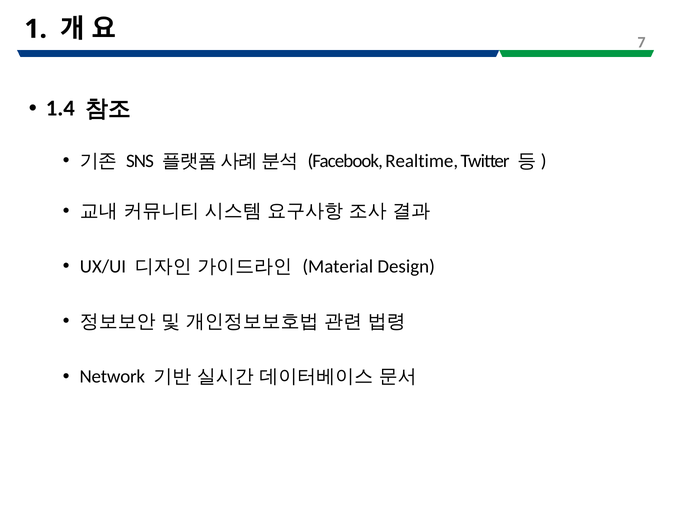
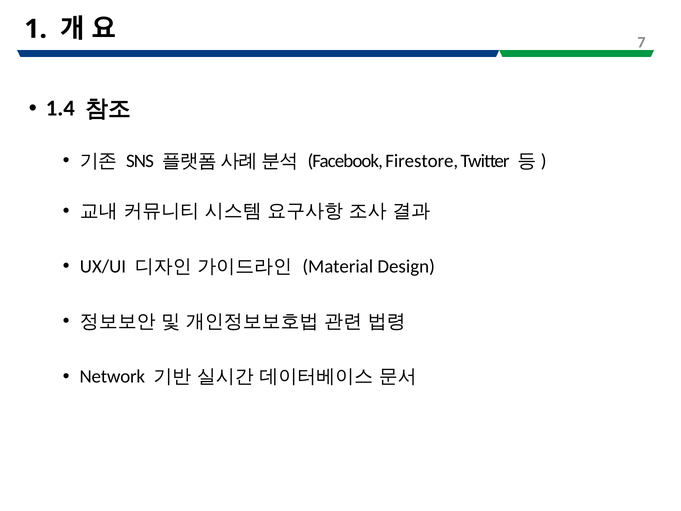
Realtime: Realtime -> Firestore (422, 161)
